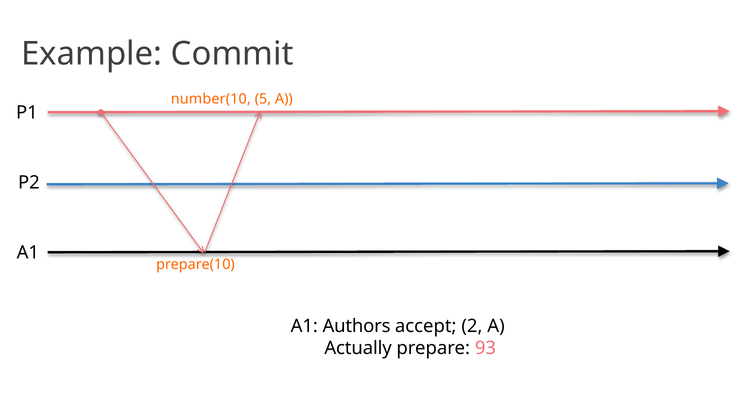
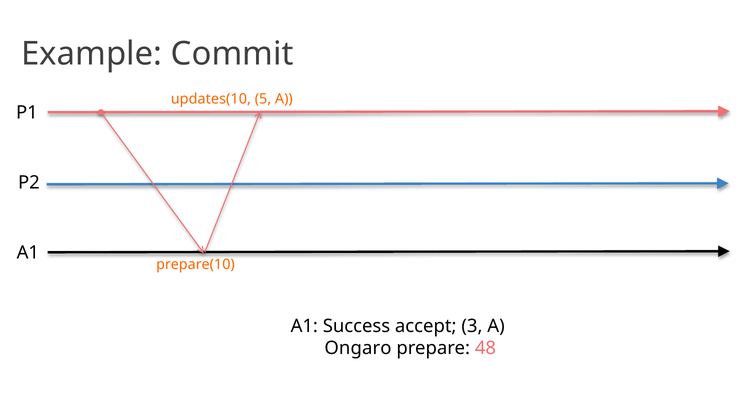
number(10: number(10 -> updates(10 (211, 99)
Authors: Authors -> Success (356, 326)
2: 2 -> 3 (472, 326)
Actually: Actually -> Ongaro (358, 348)
93: 93 -> 48 (485, 348)
